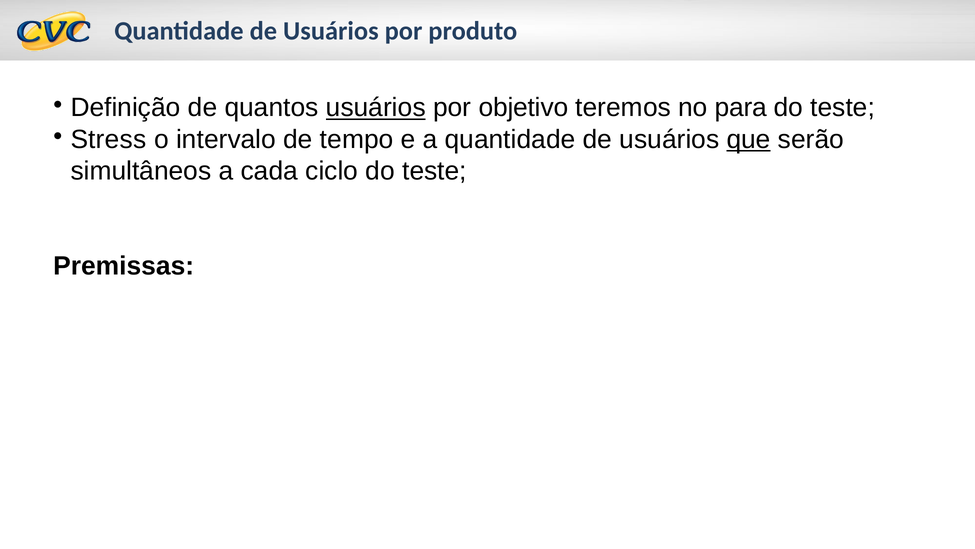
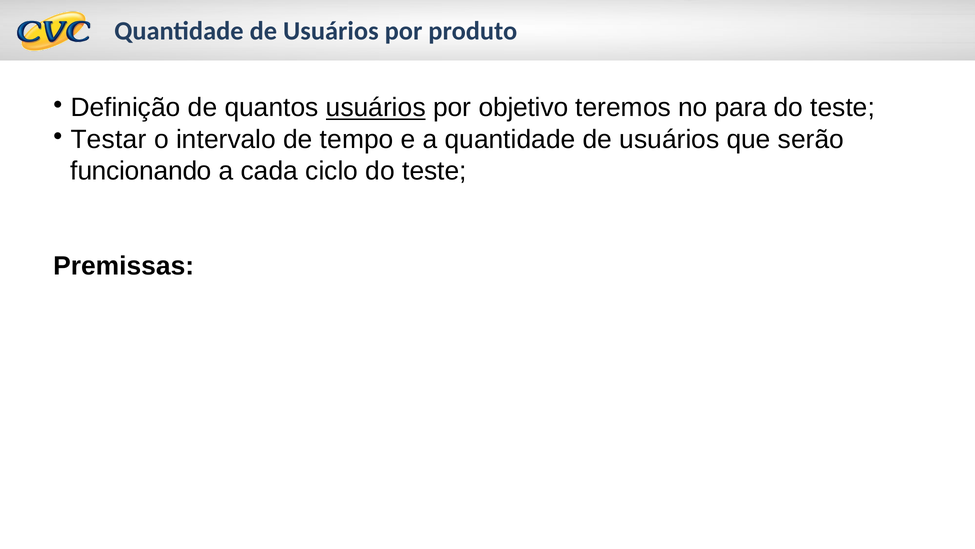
Stress: Stress -> Testar (108, 139)
que underline: present -> none (749, 139)
simultâneos: simultâneos -> funcionando (141, 171)
